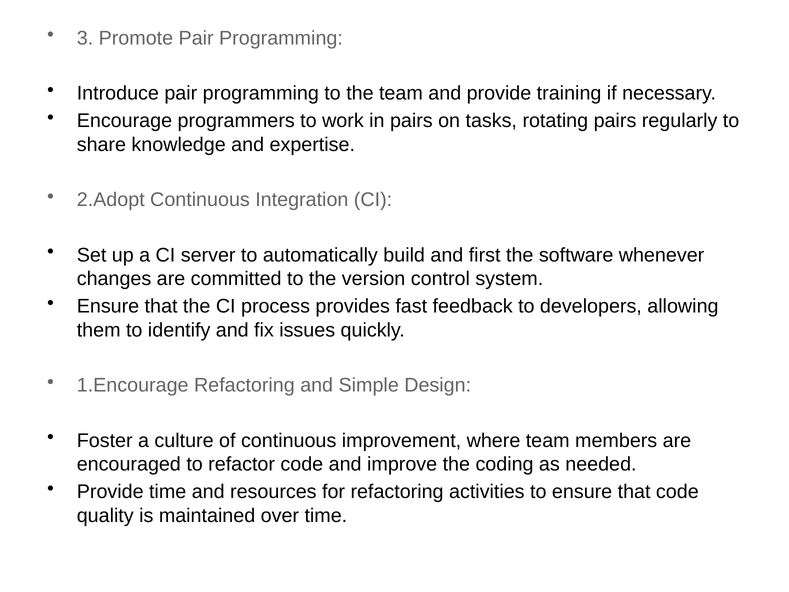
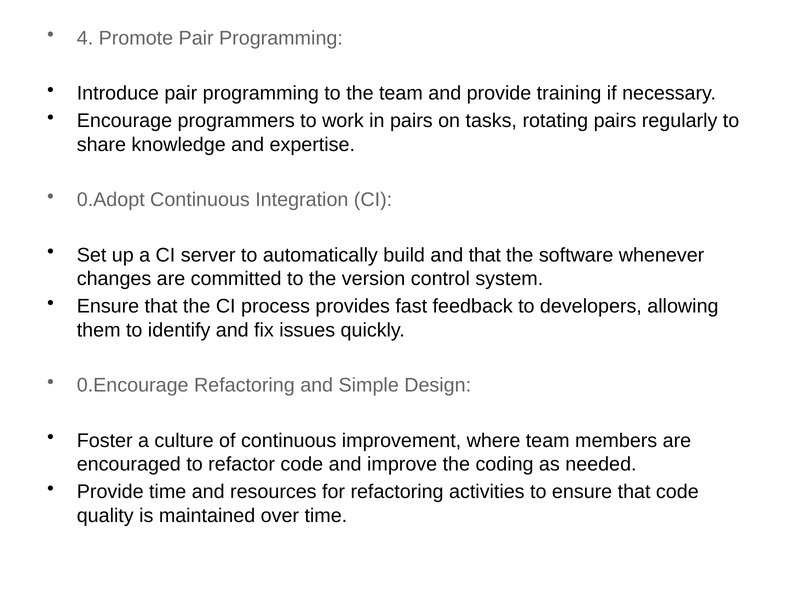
3: 3 -> 4 (85, 38)
2.Adopt: 2.Adopt -> 0.Adopt (111, 200)
and first: first -> that (485, 255)
1.Encourage: 1.Encourage -> 0.Encourage (133, 385)
